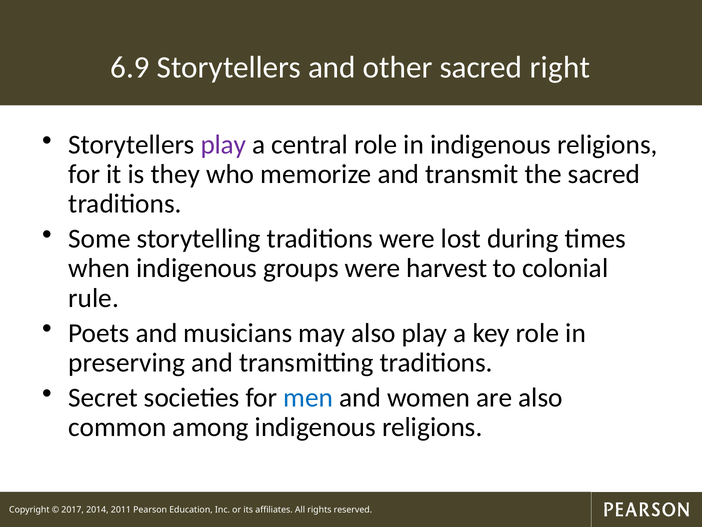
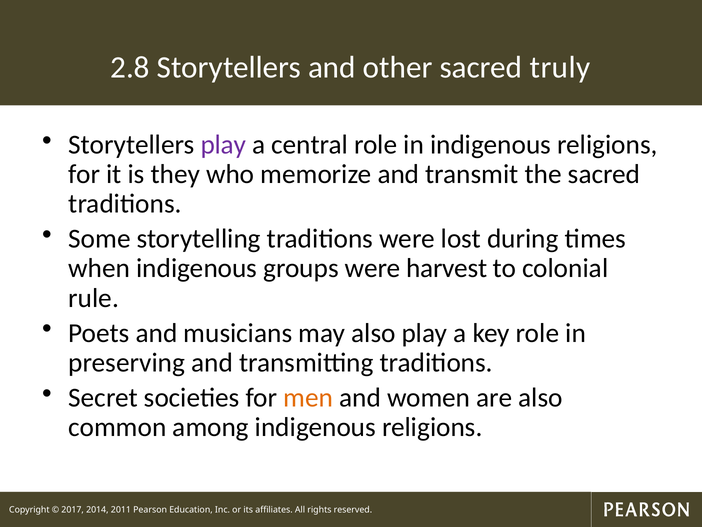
6.9: 6.9 -> 2.8 (130, 67)
right: right -> truly (560, 67)
men colour: blue -> orange (308, 397)
